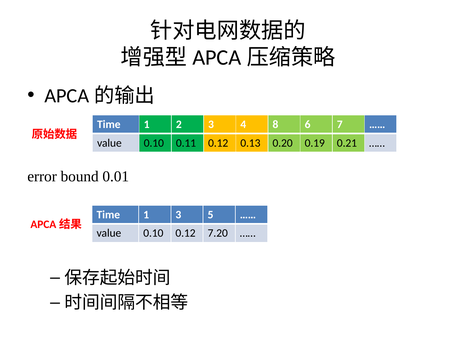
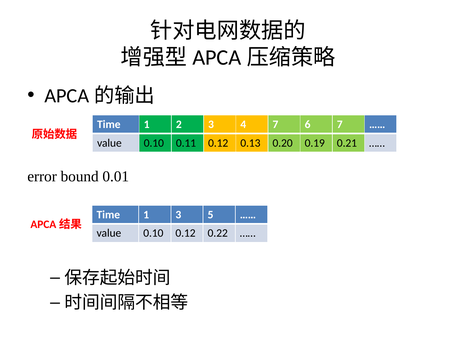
4 8: 8 -> 7 (275, 124)
7.20: 7.20 -> 0.22 (218, 233)
